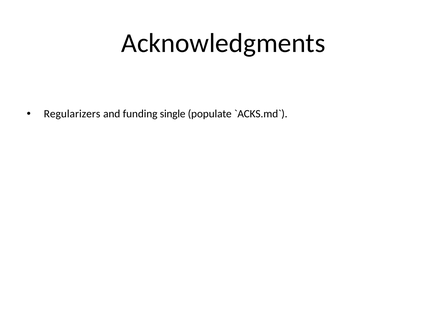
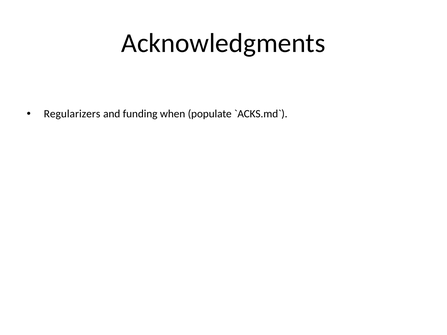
single: single -> when (173, 114)
